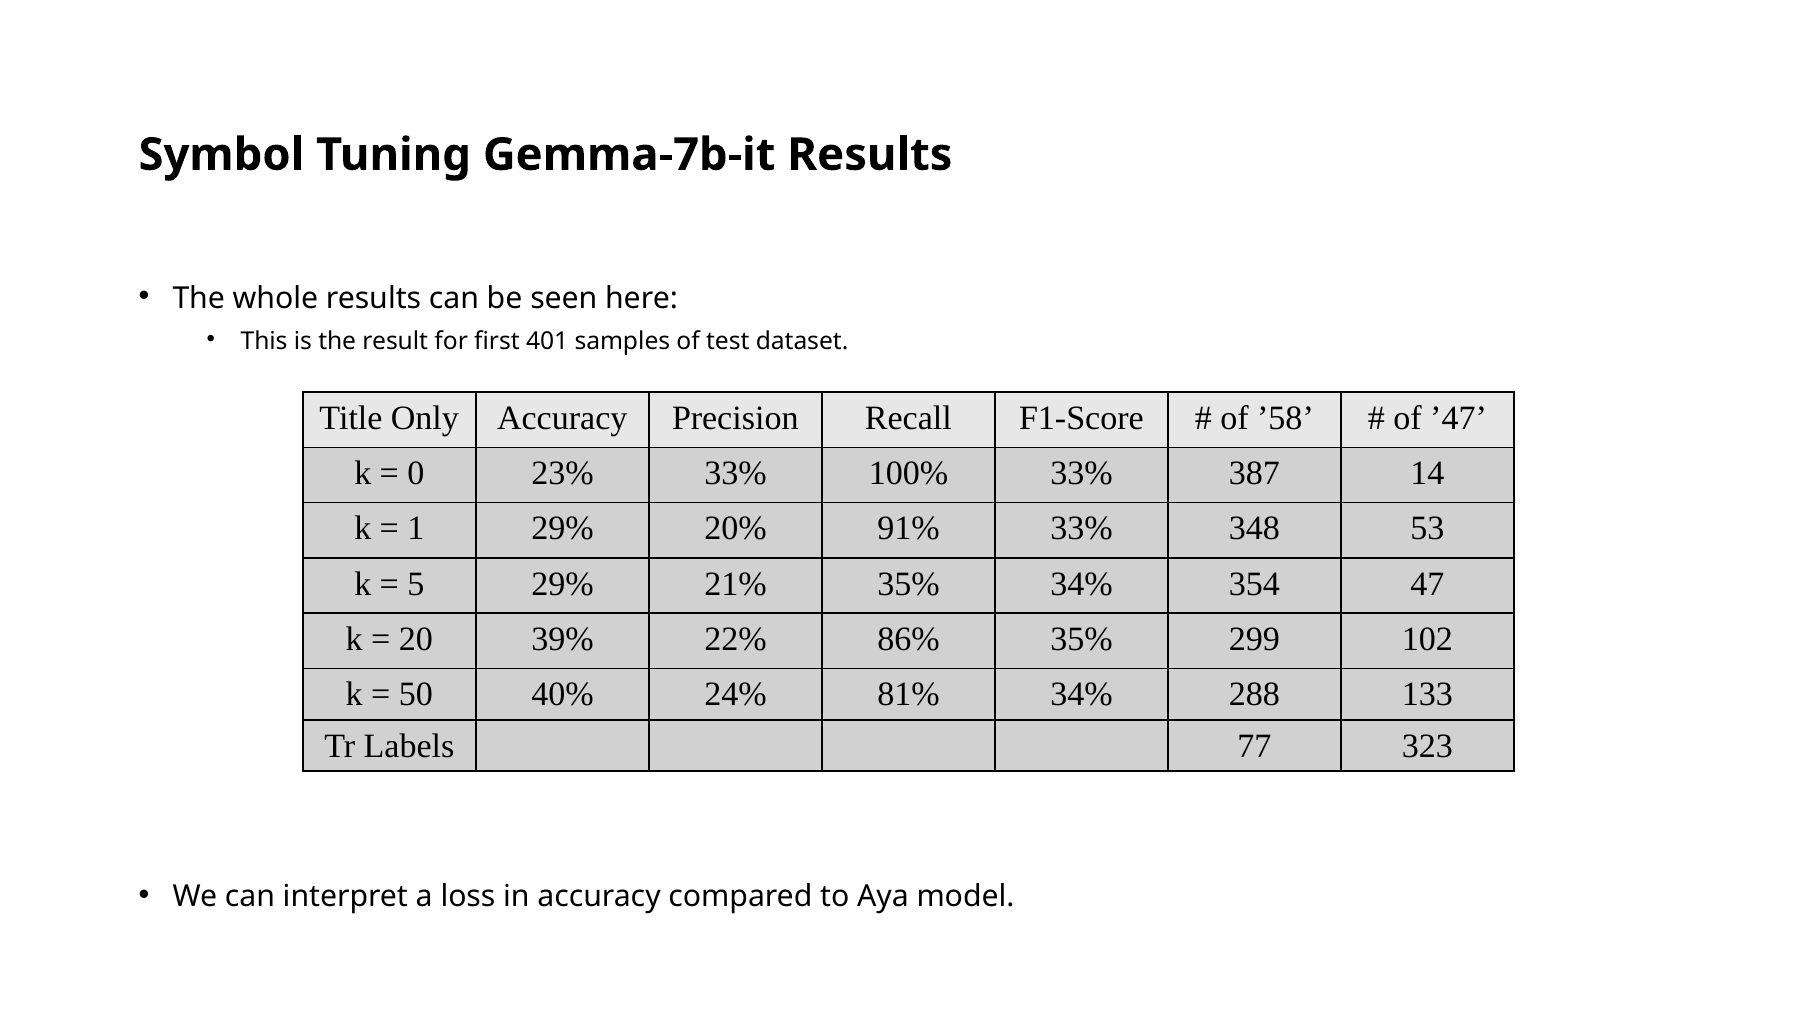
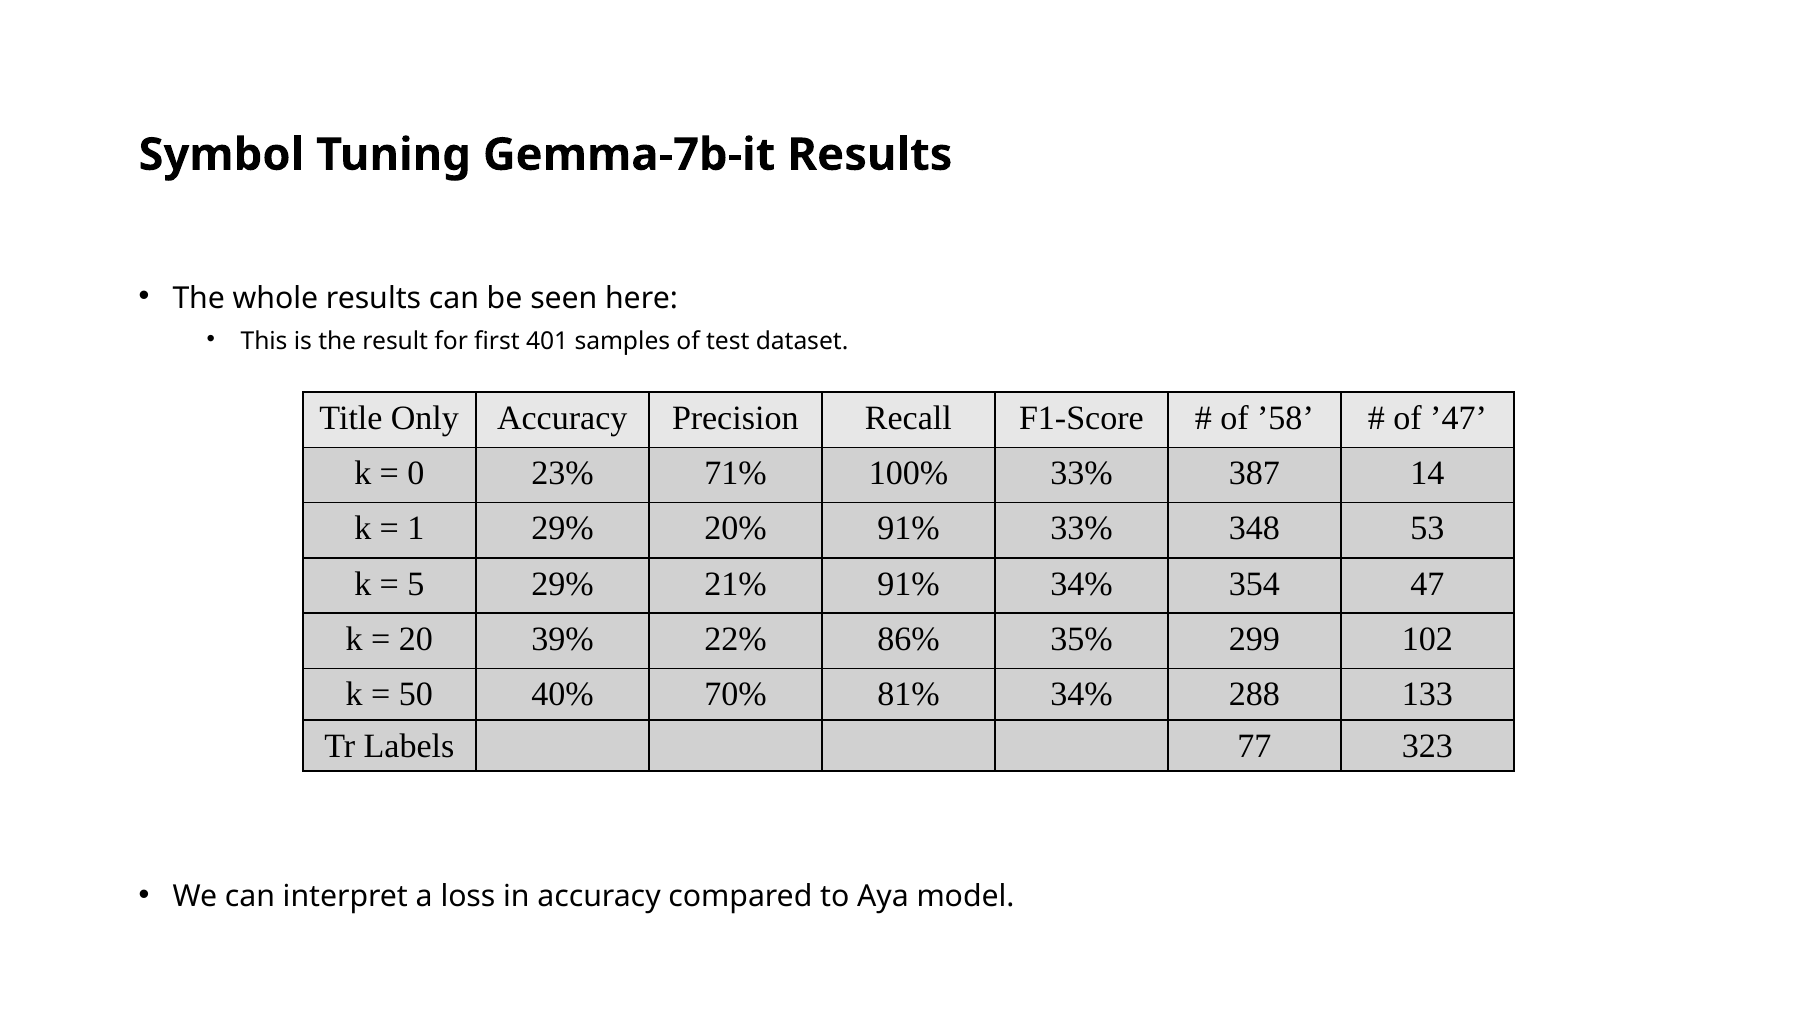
23% 33%: 33% -> 71% (735, 473)
21% 35%: 35% -> 91% (909, 584)
24%: 24% -> 70% (735, 694)
